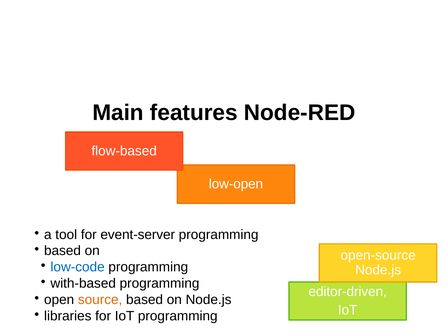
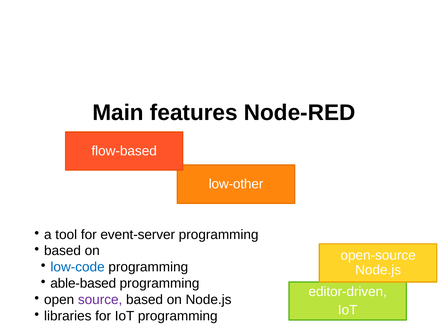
low-open: low-open -> low-other (236, 184)
with-based: with-based -> able-based (83, 283)
source colour: orange -> purple (100, 300)
